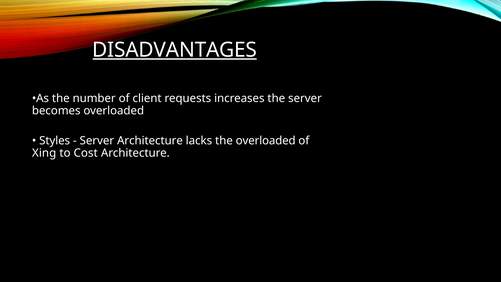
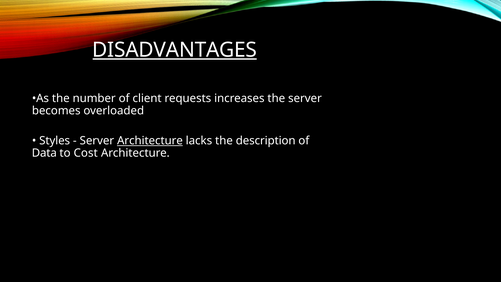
Architecture underline: none -> present (150, 141)
the overloaded: overloaded -> description (266, 141)
Xing: Xing -> Data (44, 153)
